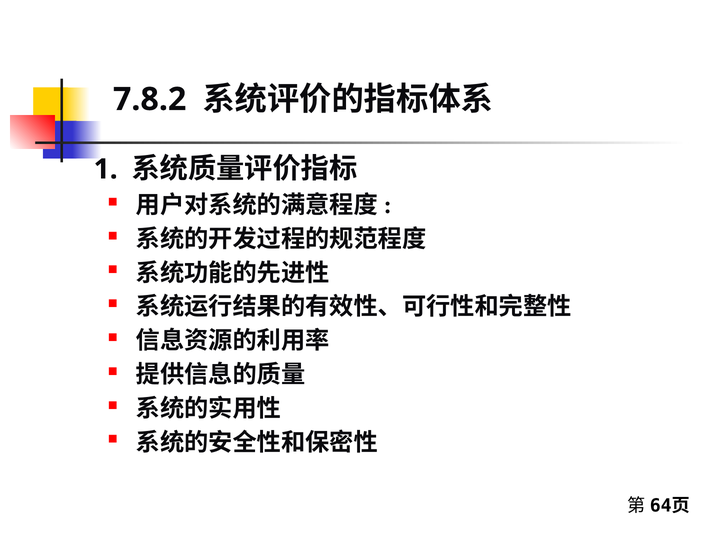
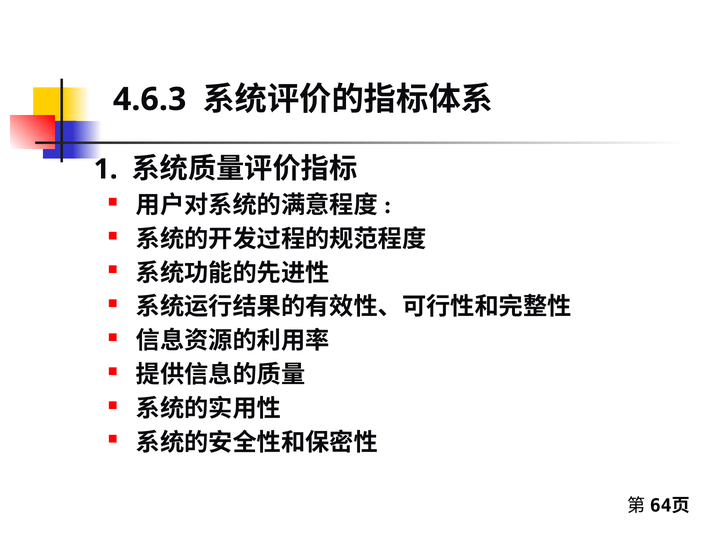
7.8.2: 7.8.2 -> 4.6.3 (150, 99)
